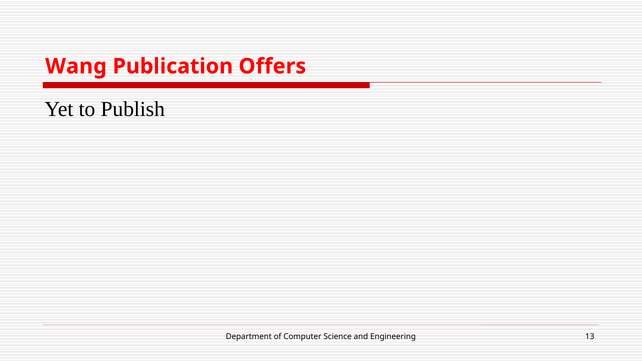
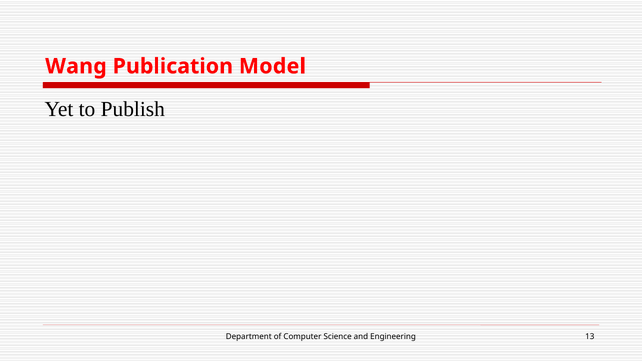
Offers: Offers -> Model (272, 66)
